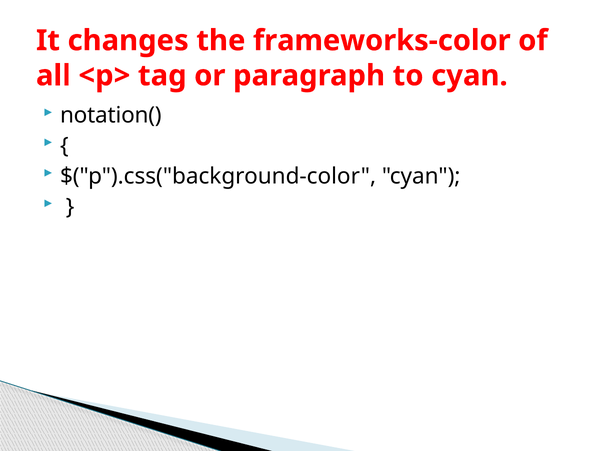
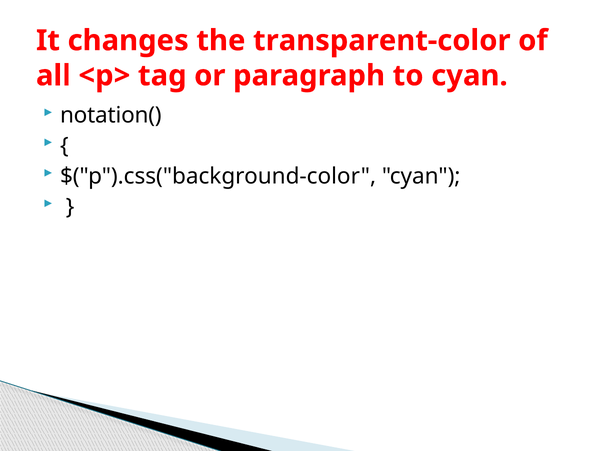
frameworks-color: frameworks-color -> transparent-color (382, 41)
